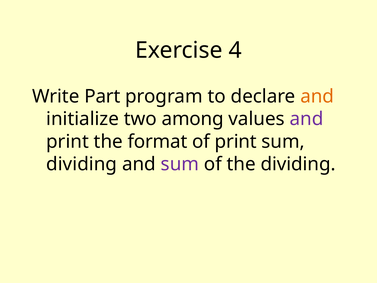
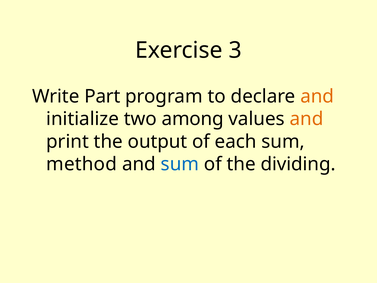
4: 4 -> 3 (235, 50)
and colour: purple -> orange (306, 119)
format: format -> output (157, 141)
of print: print -> each (236, 141)
dividing: dividing -> method (82, 164)
sum colour: purple -> blue (180, 164)
